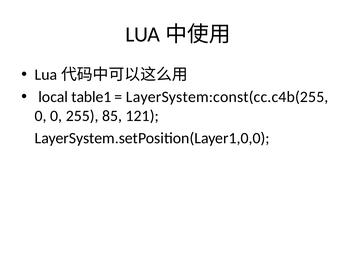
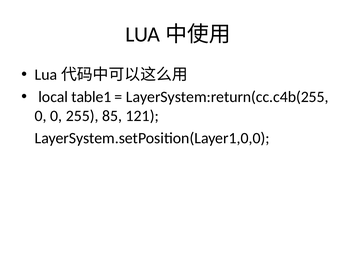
LayerSystem:const(cc.c4b(255: LayerSystem:const(cc.c4b(255 -> LayerSystem:return(cc.c4b(255 (227, 97)
